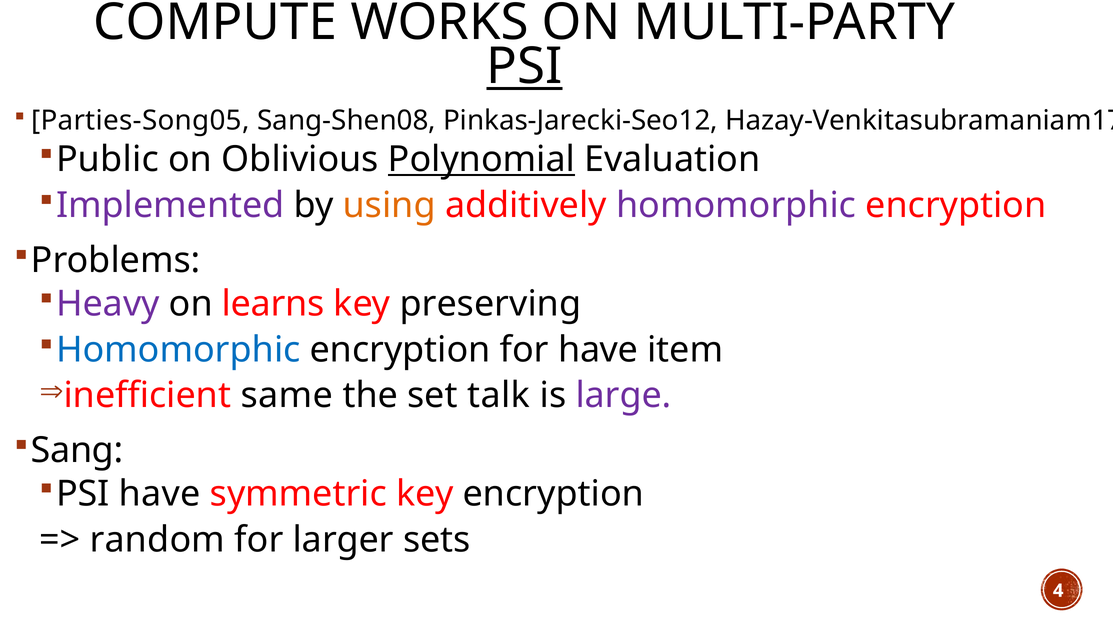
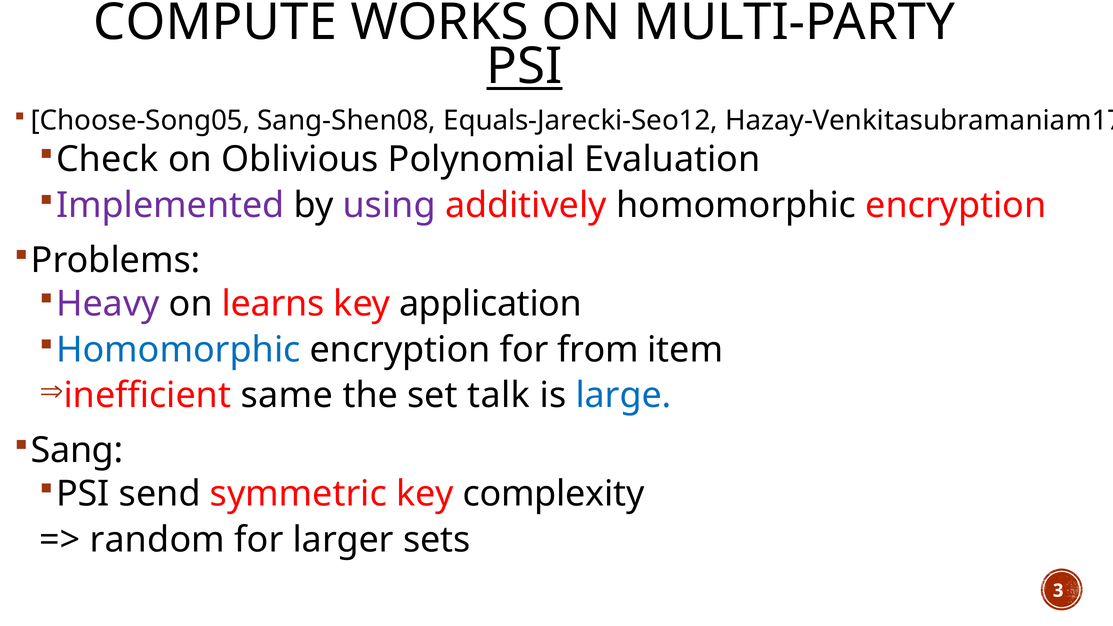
Parties-Song05: Parties-Song05 -> Choose-Song05 (141, 121)
Pinkas-Jarecki-Seo12: Pinkas-Jarecki-Seo12 -> Equals-Jarecki-Seo12 (581, 121)
Public: Public -> Check (107, 160)
Polynomial underline: present -> none (482, 160)
using colour: orange -> purple (389, 205)
homomorphic colour: purple -> black (736, 205)
preserving: preserving -> application (491, 304)
for have: have -> from (598, 350)
large colour: purple -> blue (623, 396)
PSI have: have -> send (160, 494)
key encryption: encryption -> complexity (553, 494)
4: 4 -> 3 (1058, 591)
